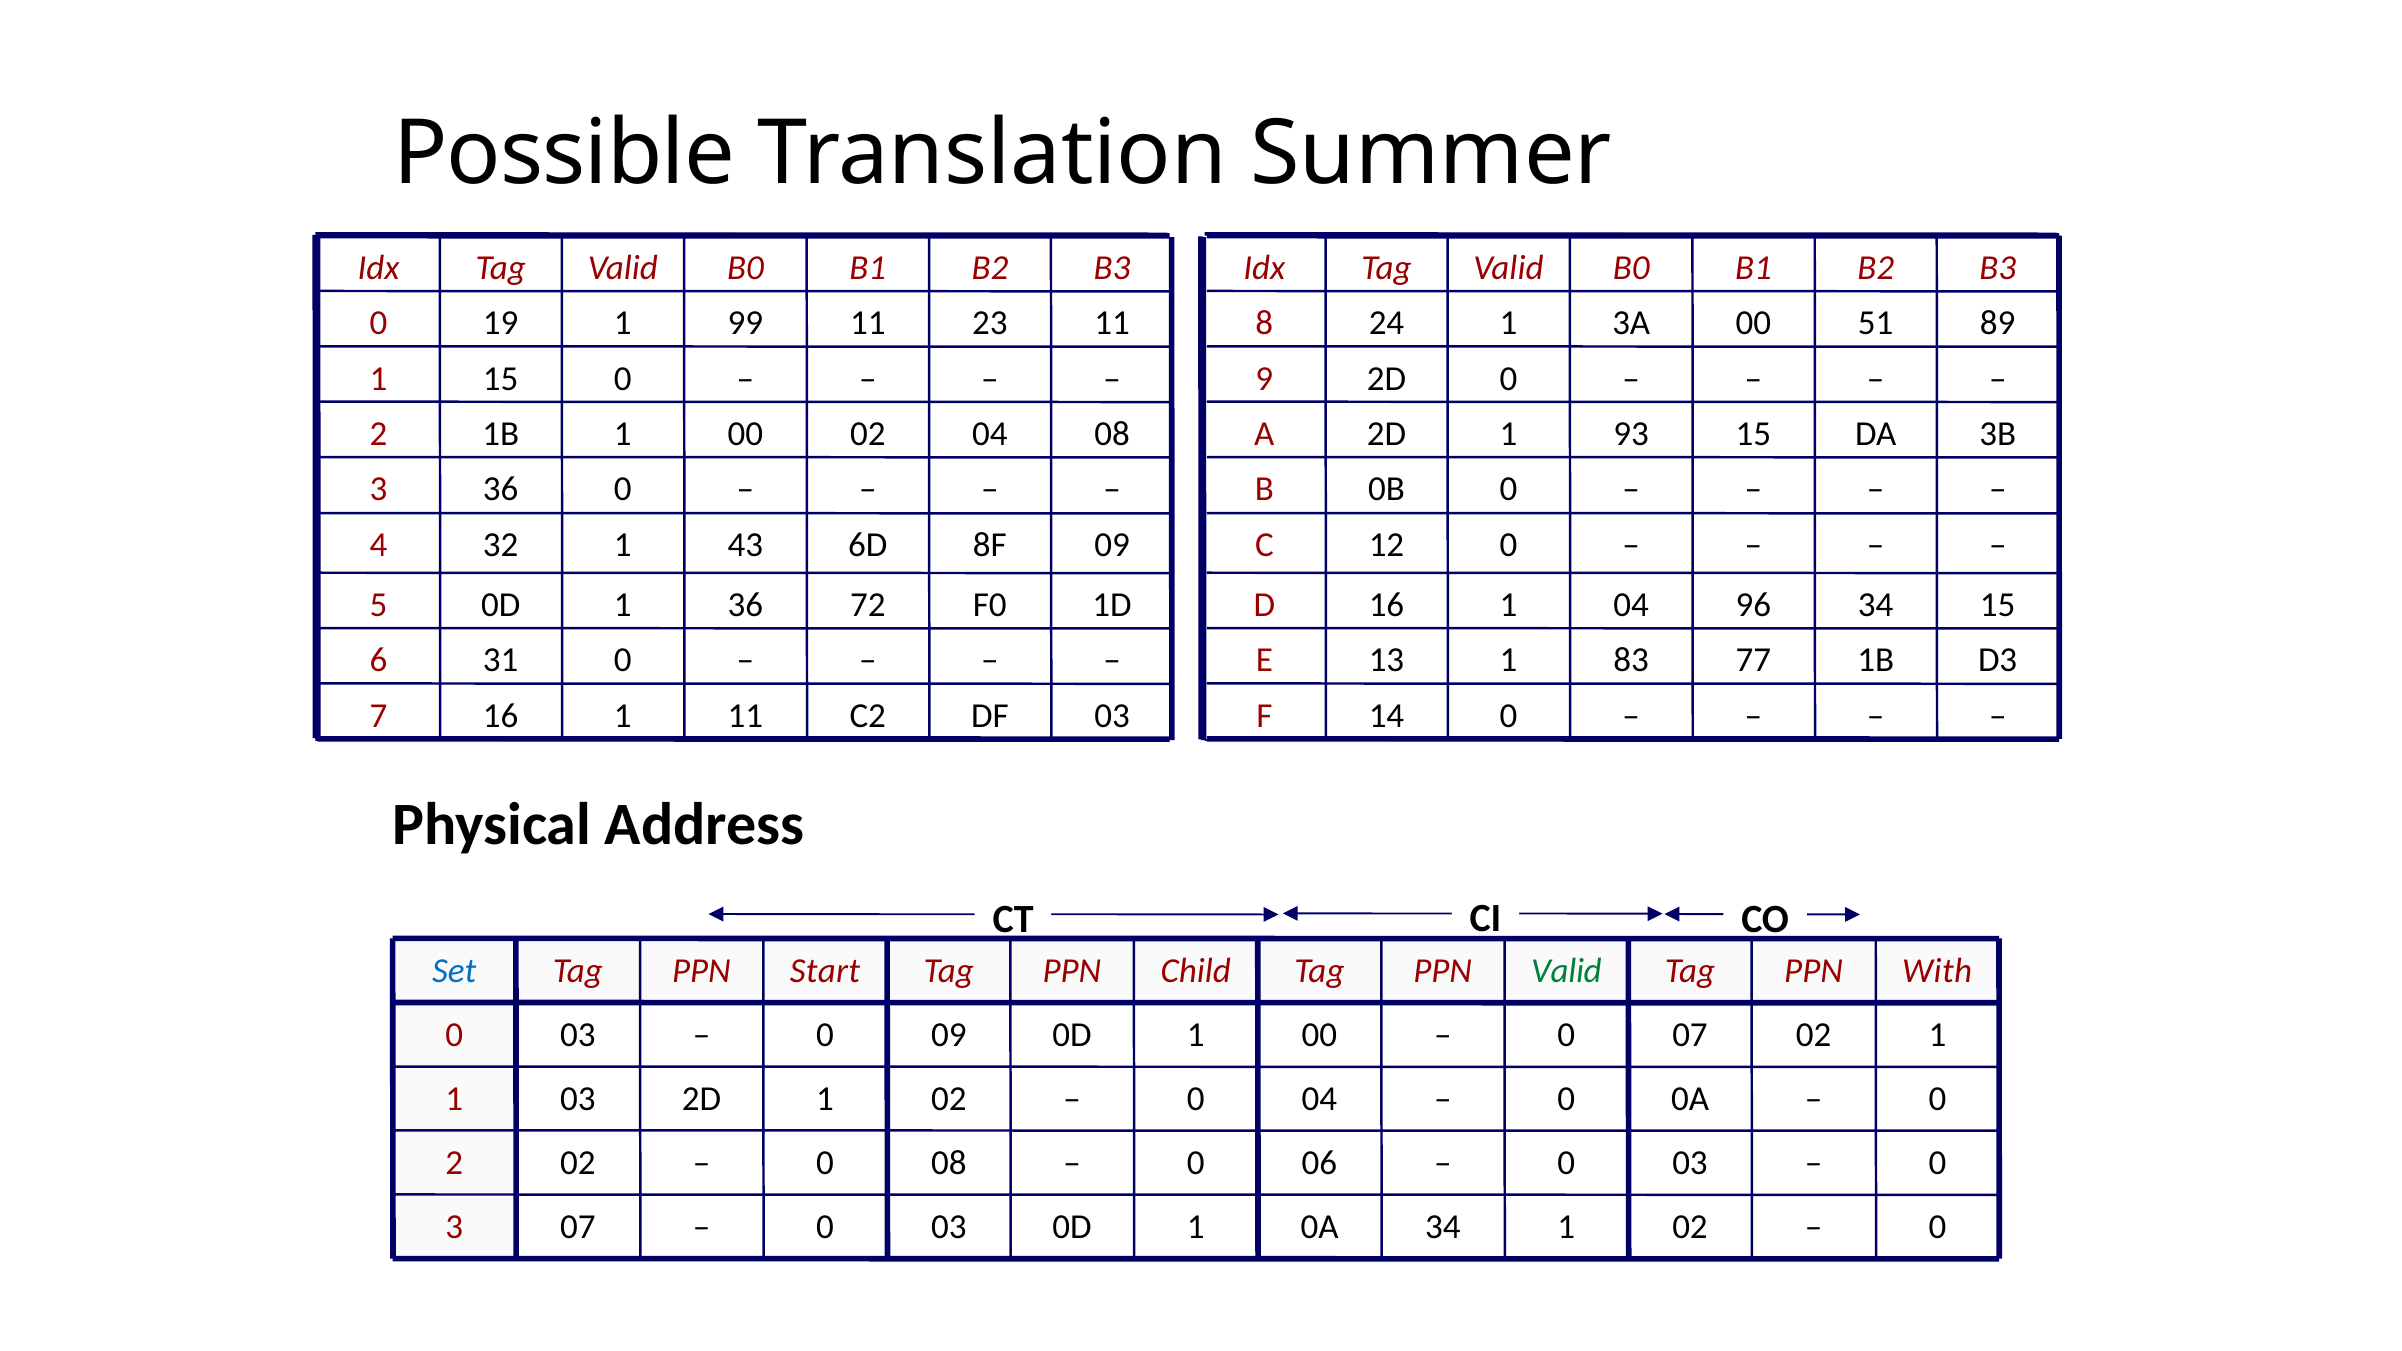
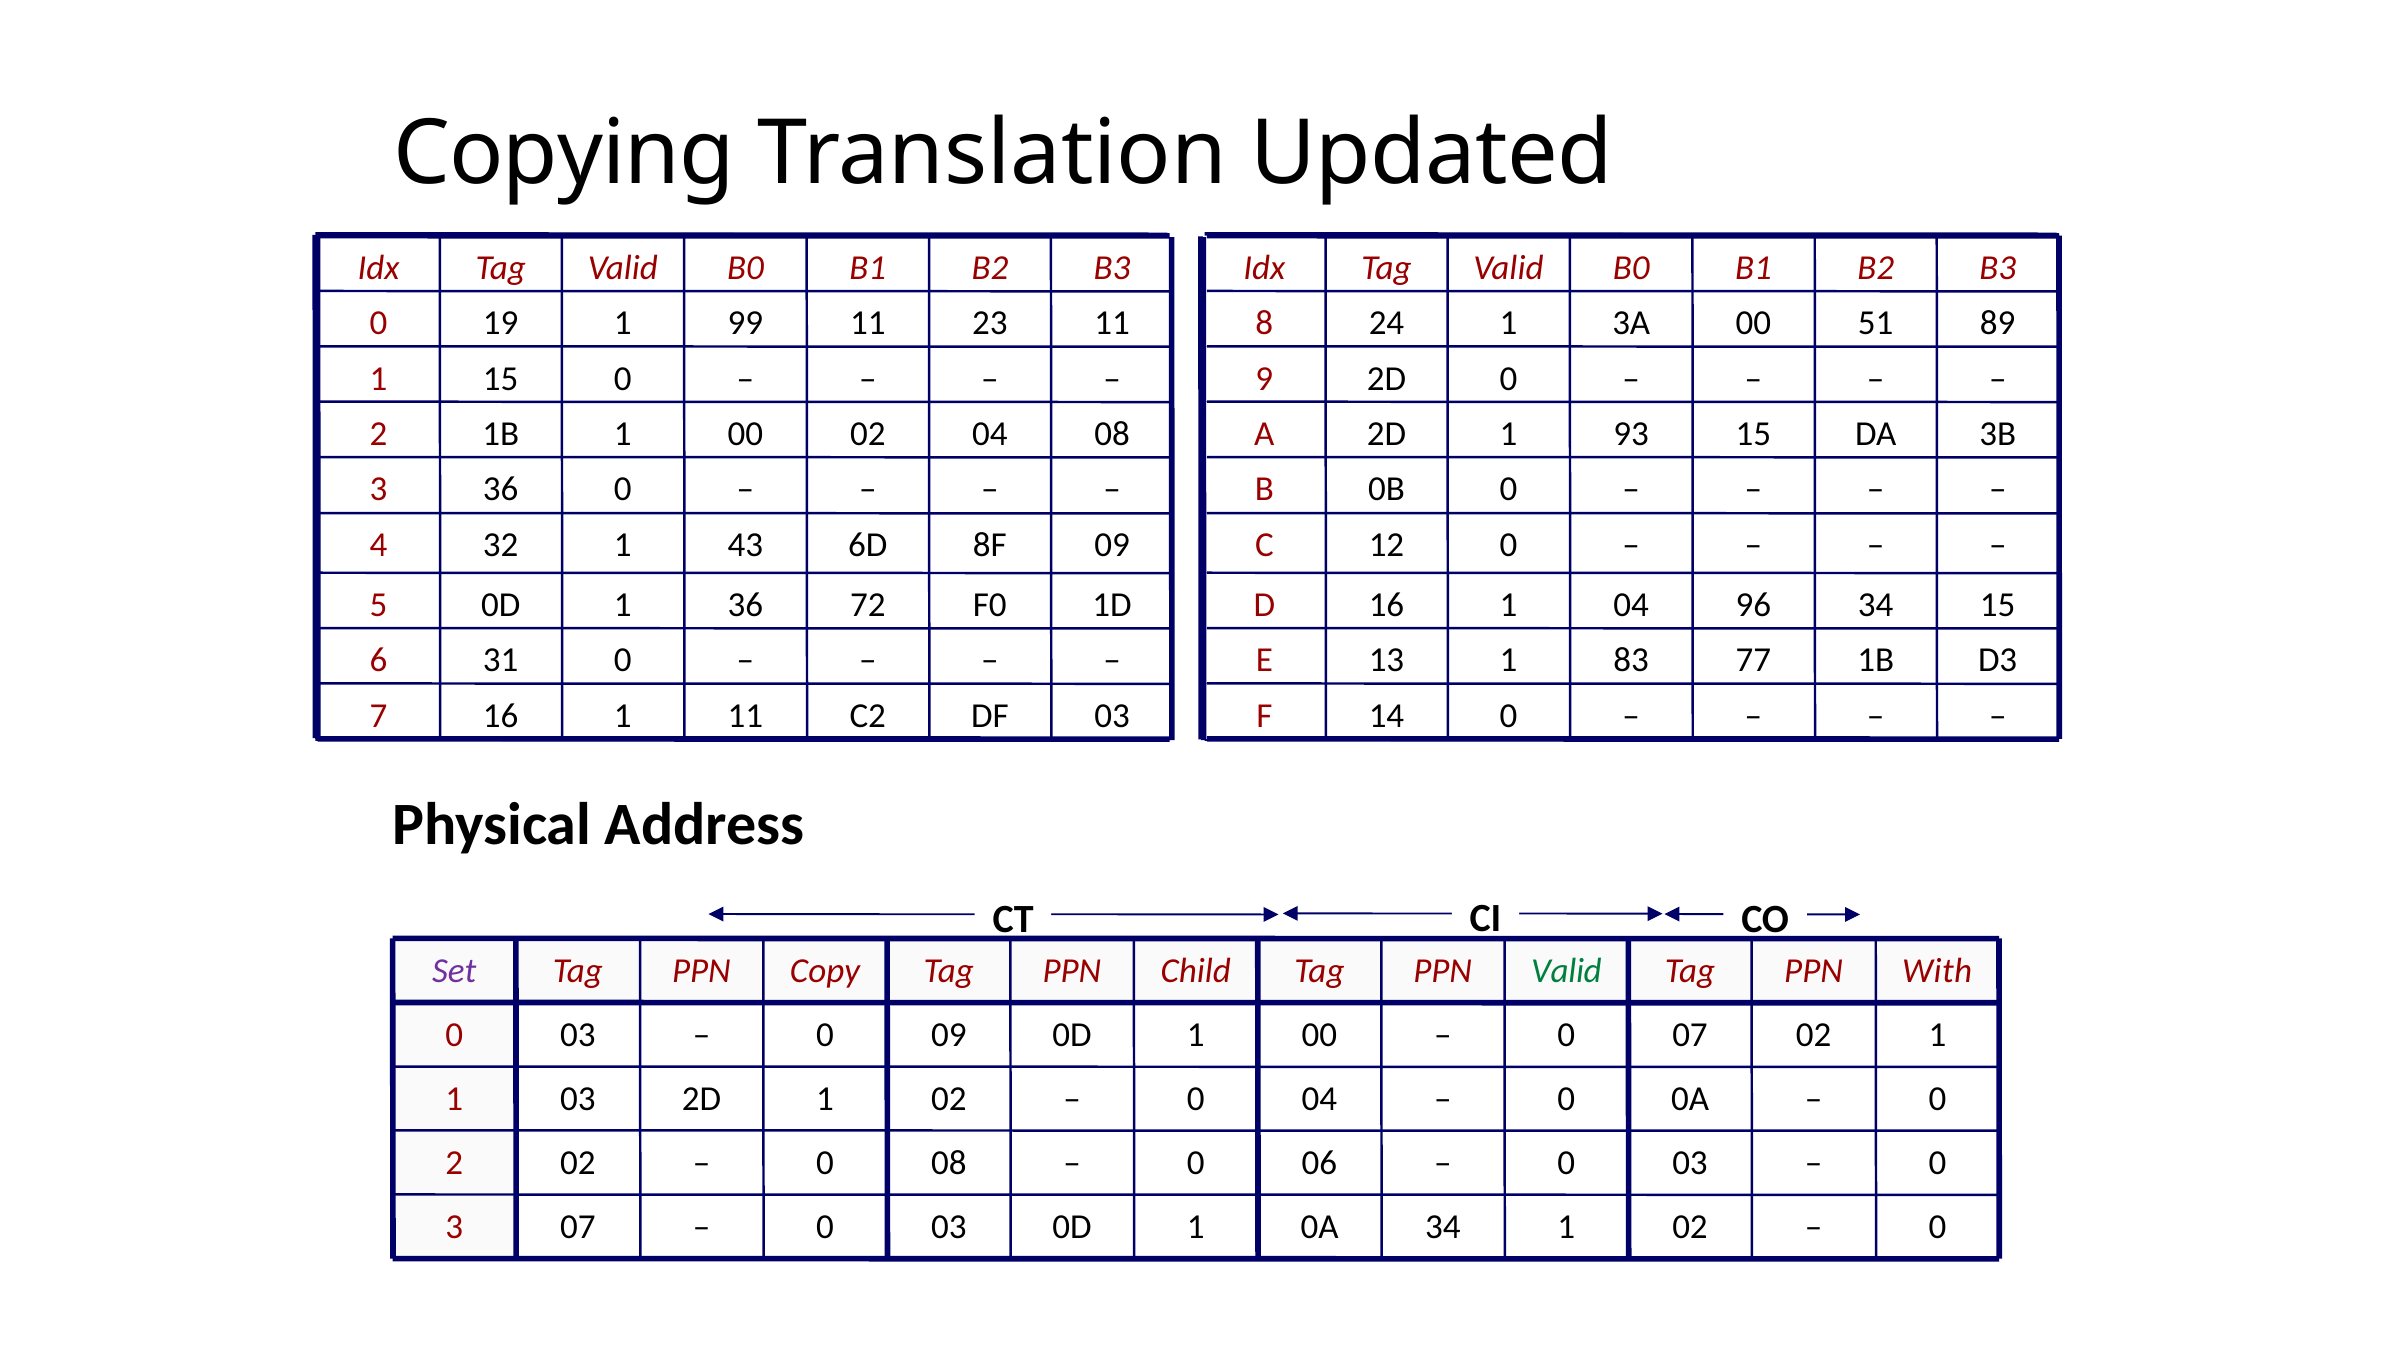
Possible: Possible -> Copying (564, 154)
Summer: Summer -> Updated (1432, 154)
Set colour: blue -> purple (454, 971)
Start: Start -> Copy (825, 971)
